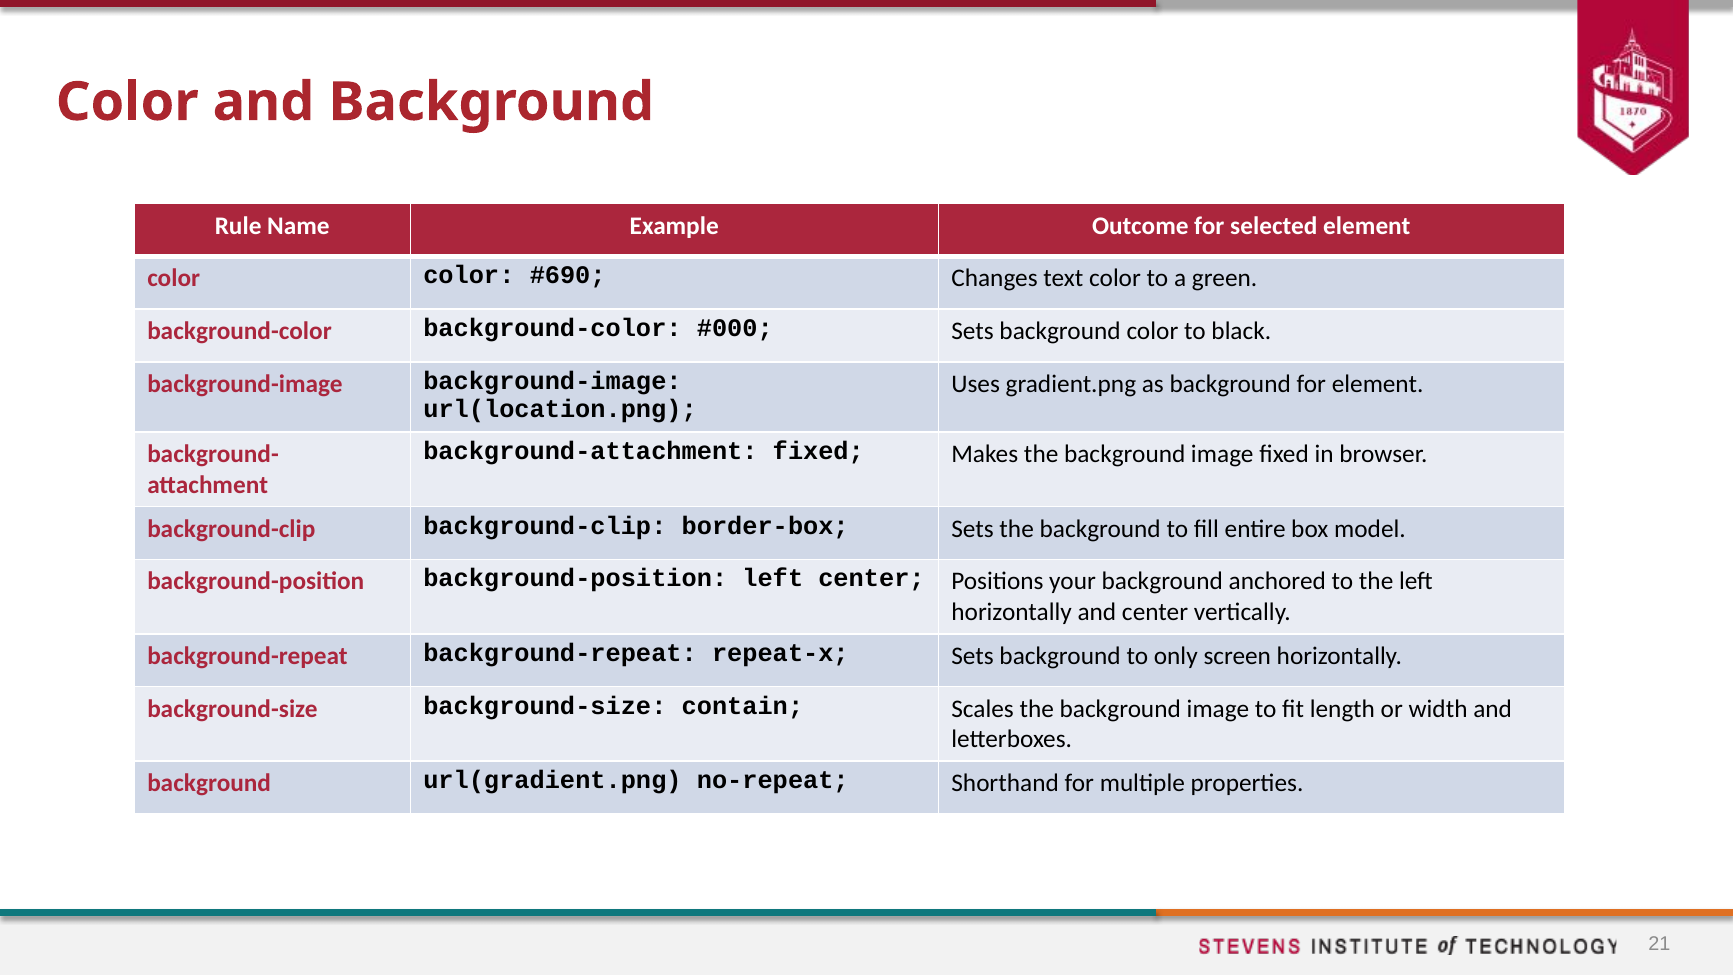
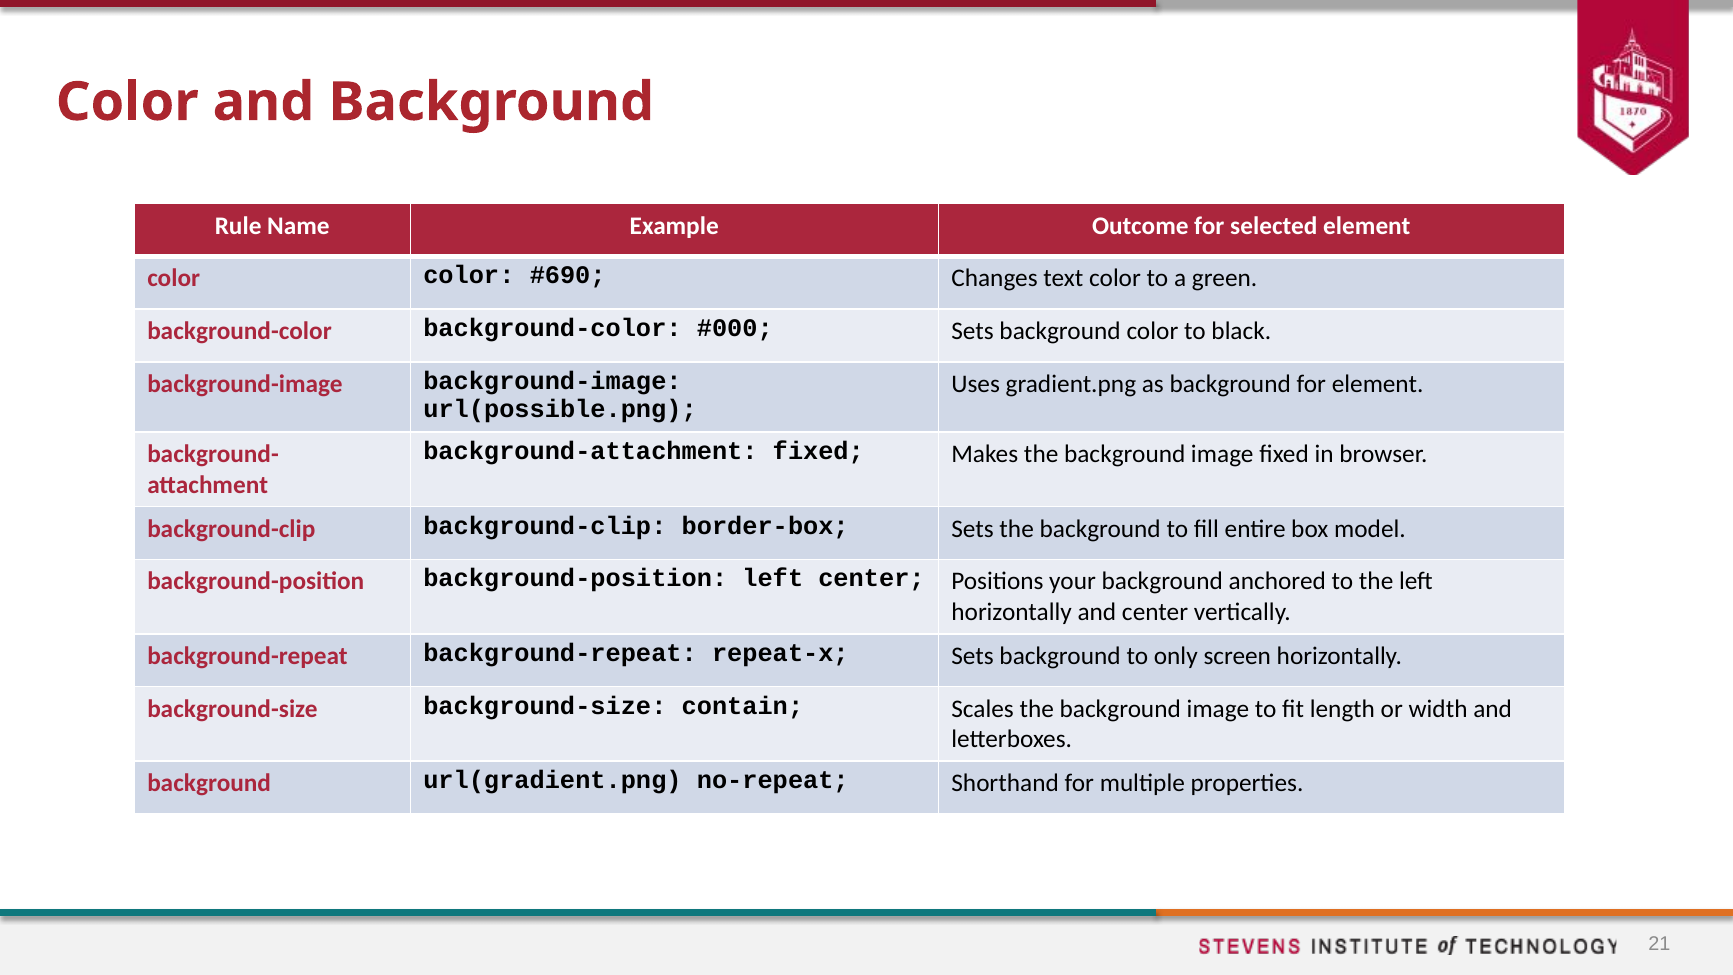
url(location.png: url(location.png -> url(possible.png (560, 410)
